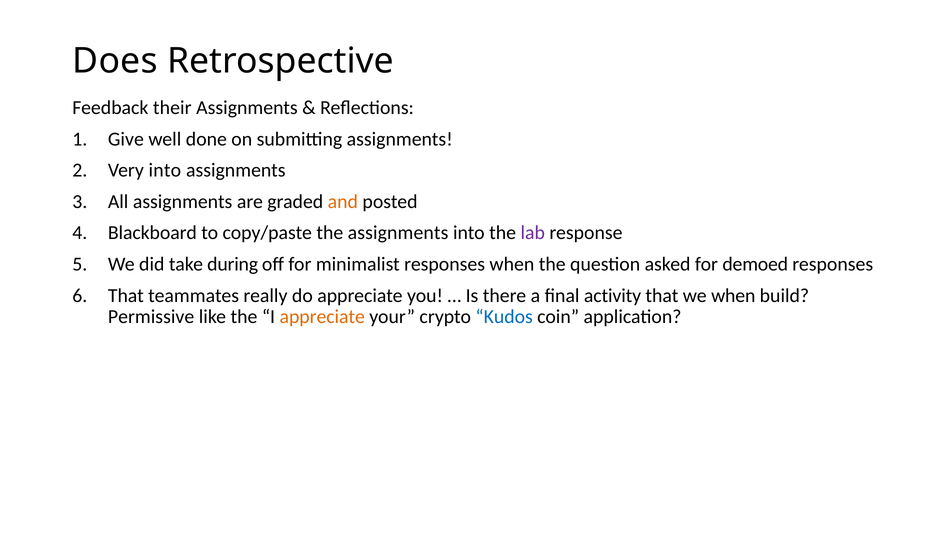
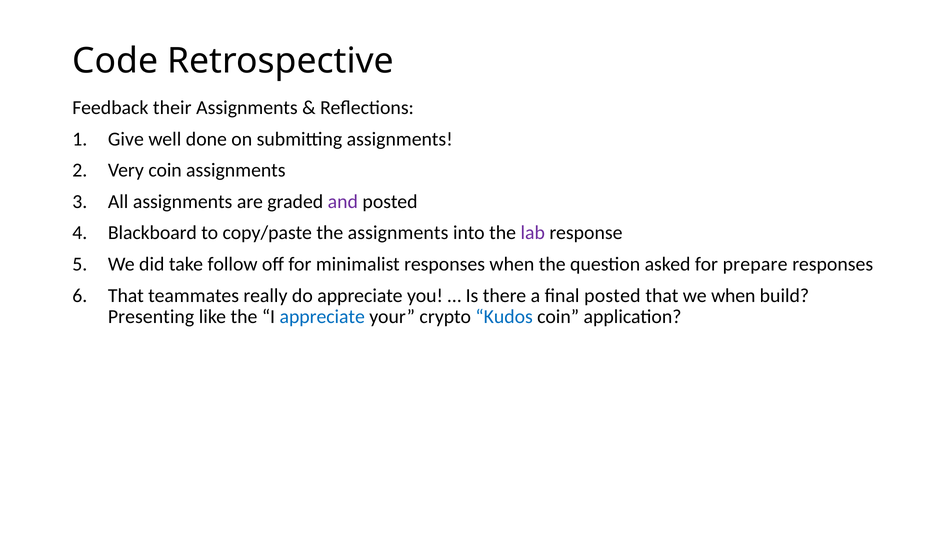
Does: Does -> Code (115, 61)
Very into: into -> coin (165, 170)
and colour: orange -> purple (343, 202)
during: during -> follow (233, 264)
demoed: demoed -> prepare (755, 264)
final activity: activity -> posted (612, 295)
Permissive: Permissive -> Presenting (151, 317)
appreciate colour: orange -> blue (322, 317)
